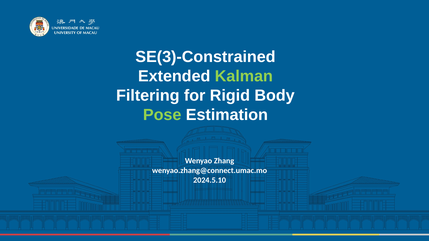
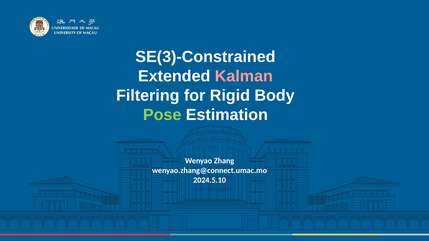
Kalman colour: light green -> pink (244, 76)
